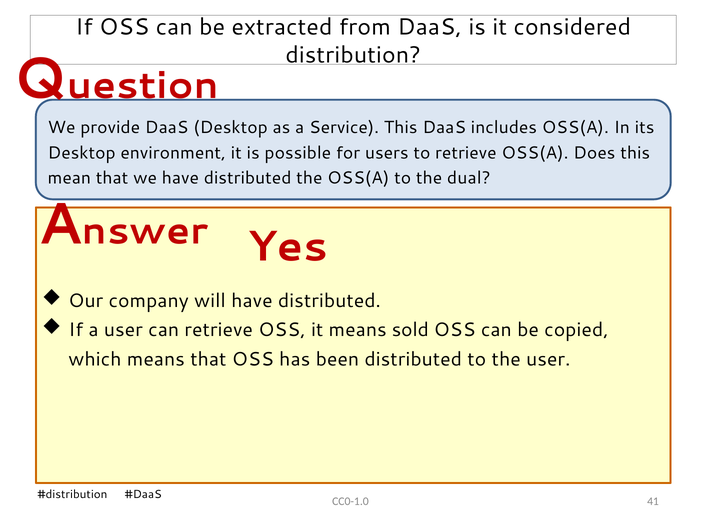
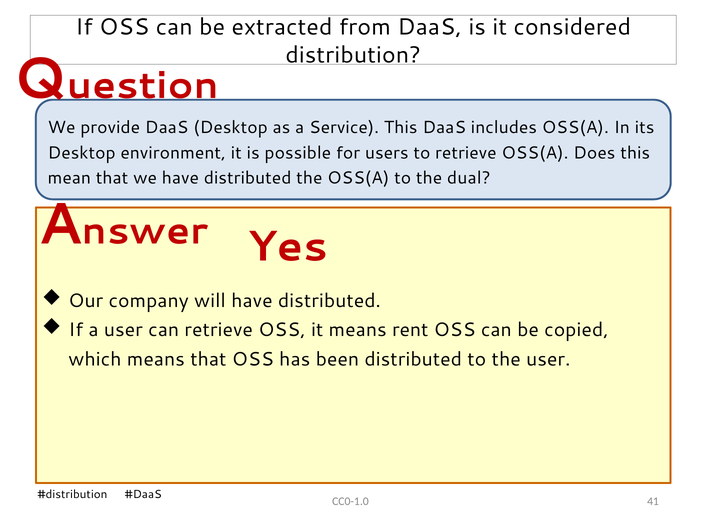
sold: sold -> rent (410, 330)
